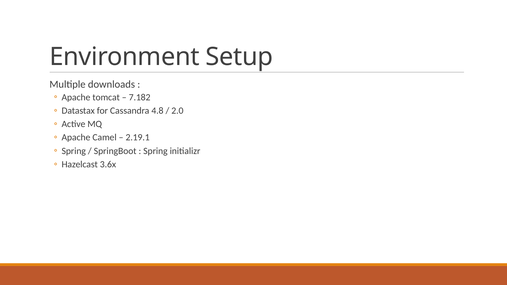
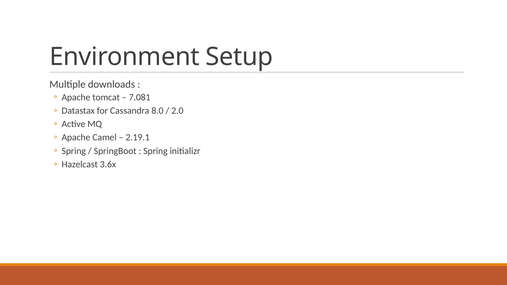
7.182: 7.182 -> 7.081 (140, 97)
4.8: 4.8 -> 8.0 (157, 111)
